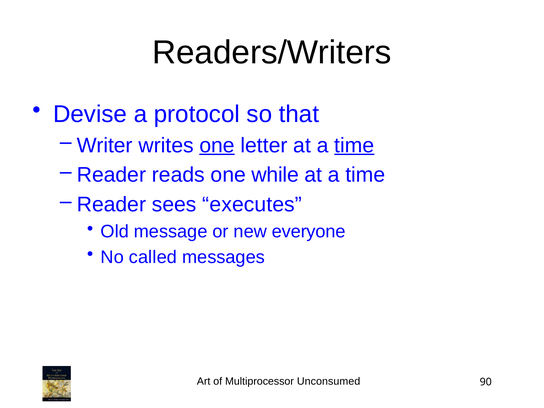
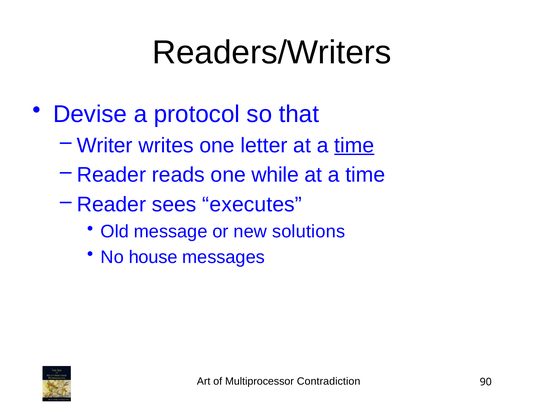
one underline: present -> none (217, 145)
everyone: everyone -> solutions (309, 232)
called: called -> house (153, 257)
Unconsumed: Unconsumed -> Contradiction (329, 381)
